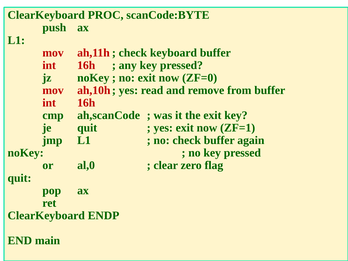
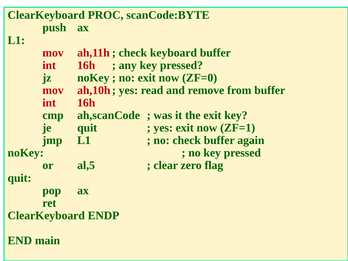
al,0: al,0 -> al,5 (86, 165)
